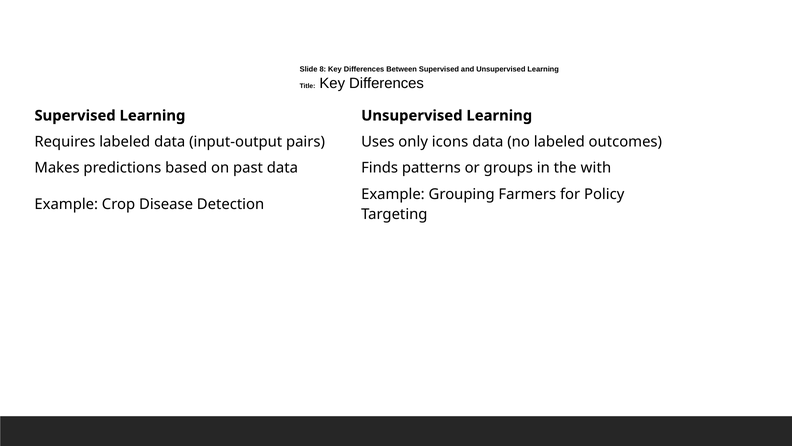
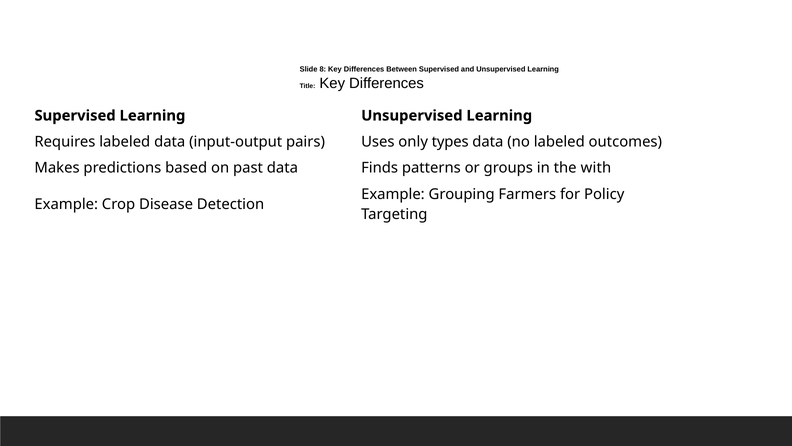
icons: icons -> types (450, 142)
